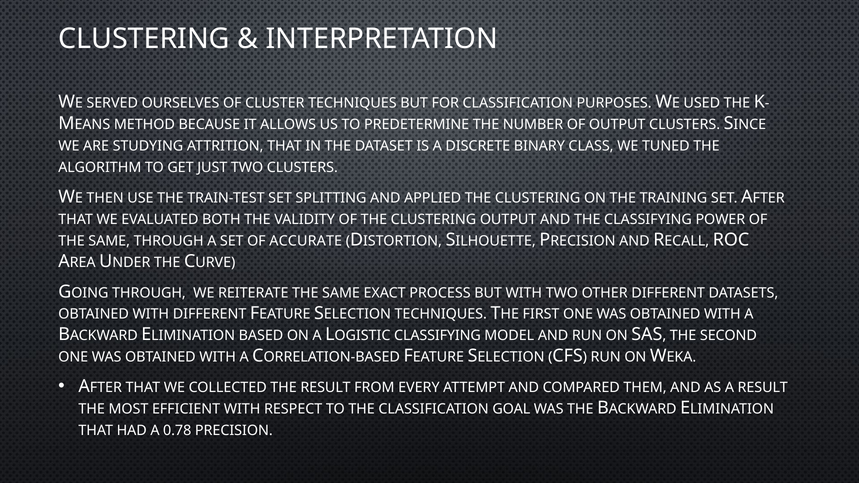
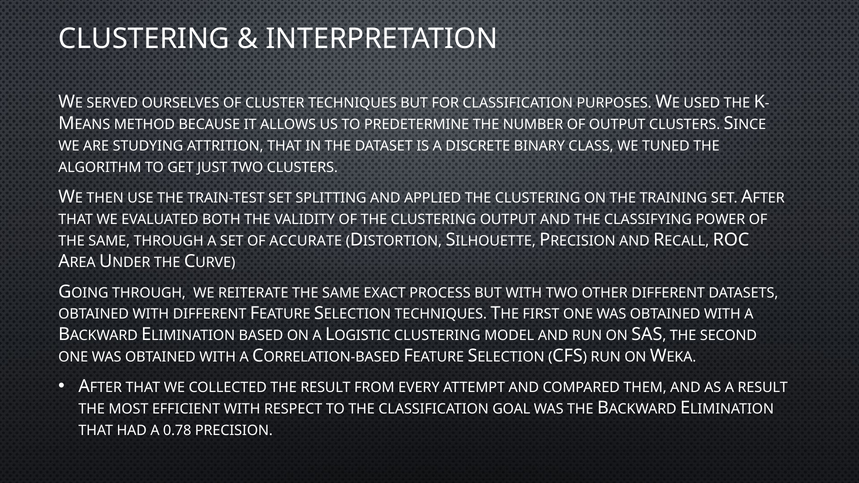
CLASSIFYING: CLASSIFYING -> CLUSTERING (437, 336)
